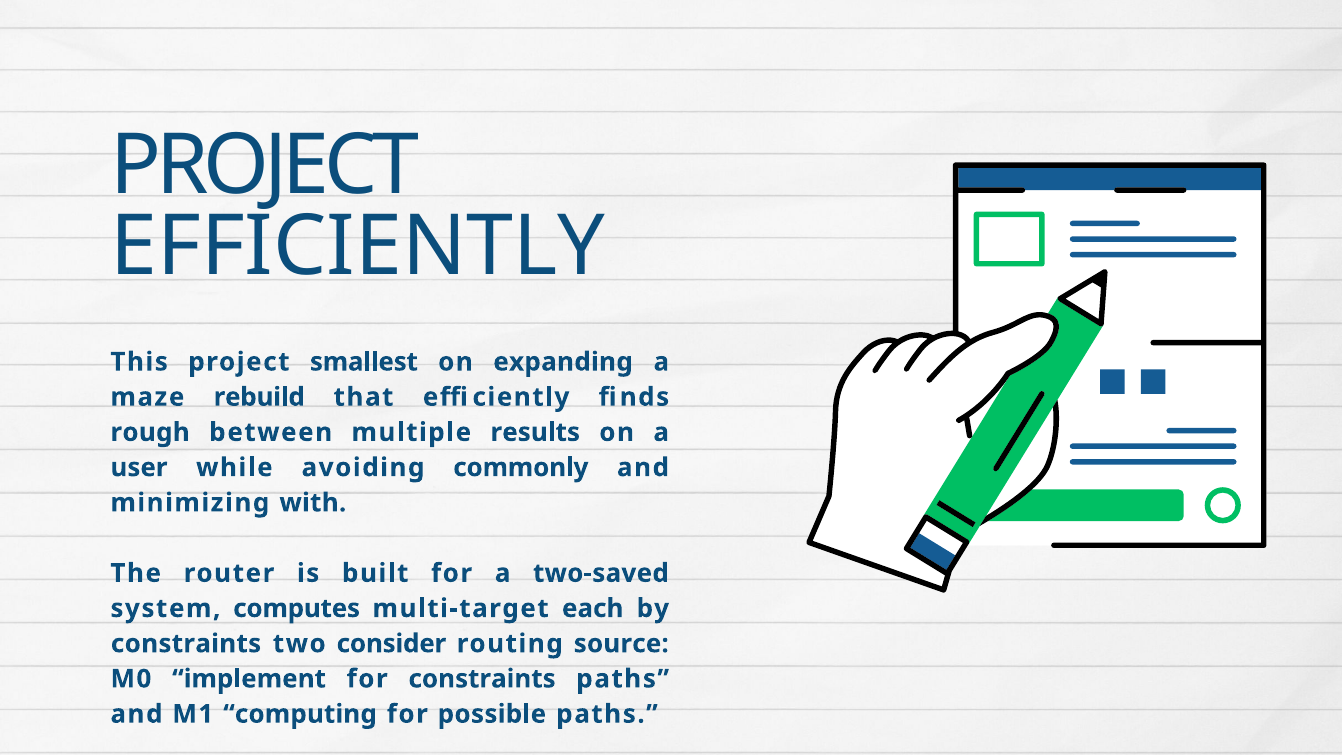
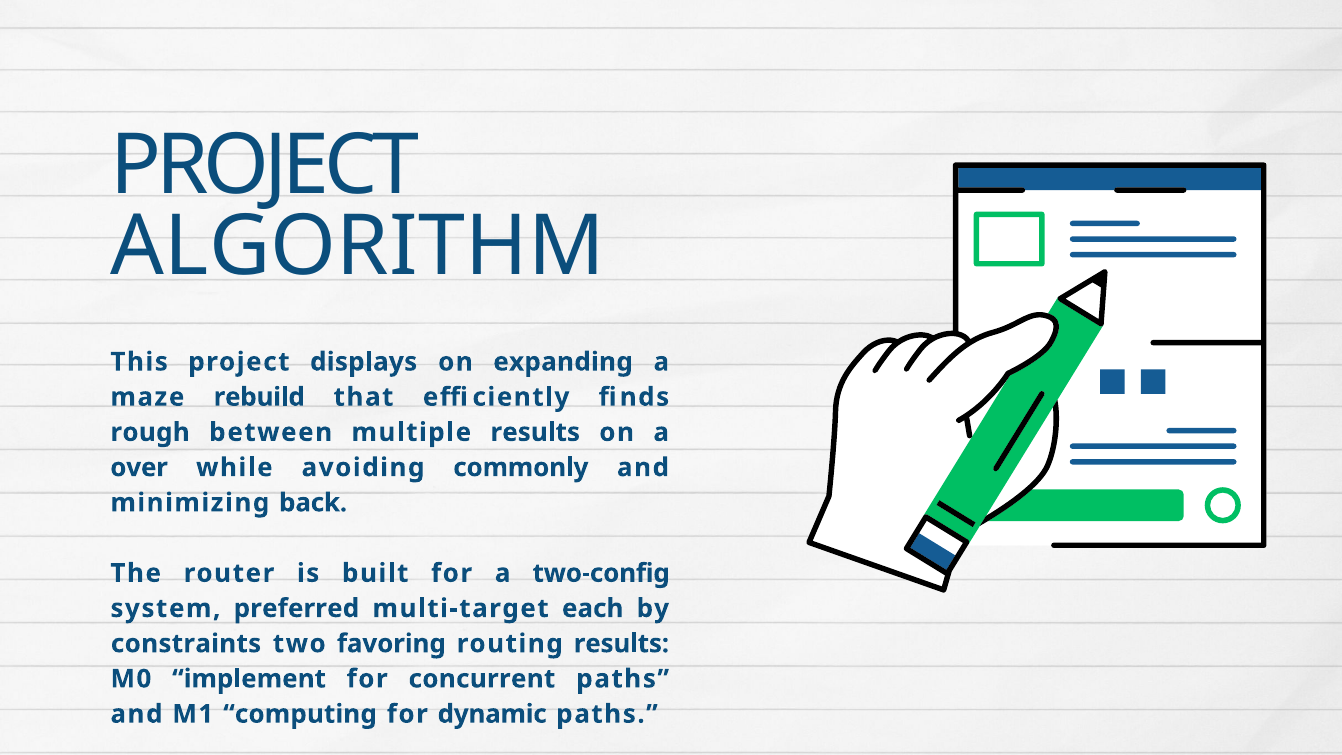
EFFICIENTLY: EFFICIENTLY -> ALGORITHM (358, 247)
smallest: smallest -> displays (364, 362)
user: user -> over (139, 467)
with: with -> back (313, 503)
two-saved: two-saved -> two-config (601, 573)
computes: computes -> preferred (296, 608)
consider: consider -> favoring (391, 644)
routing source: source -> results (621, 644)
for constraints: constraints -> concurrent (482, 679)
possible: possible -> dynamic (492, 714)
